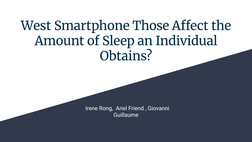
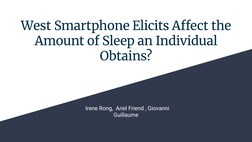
Those: Those -> Elicits (151, 26)
